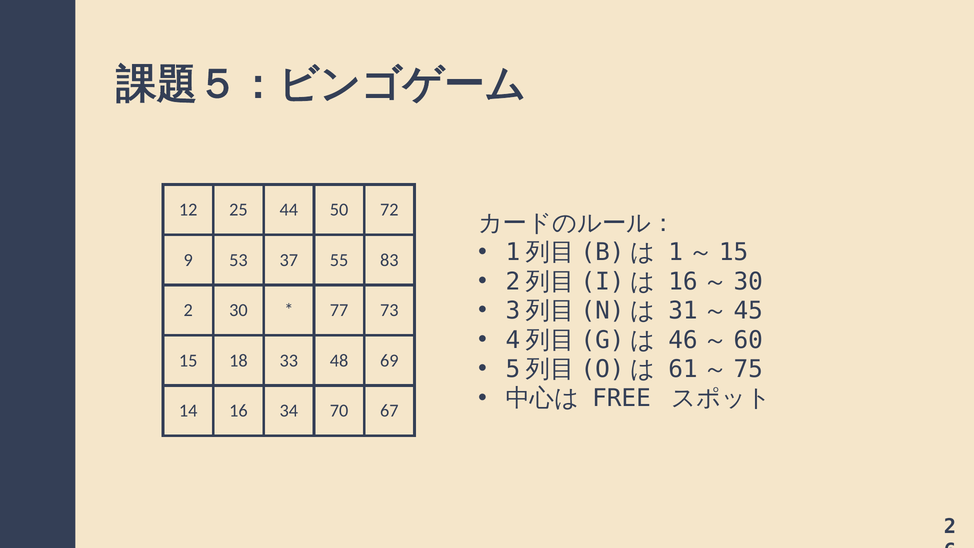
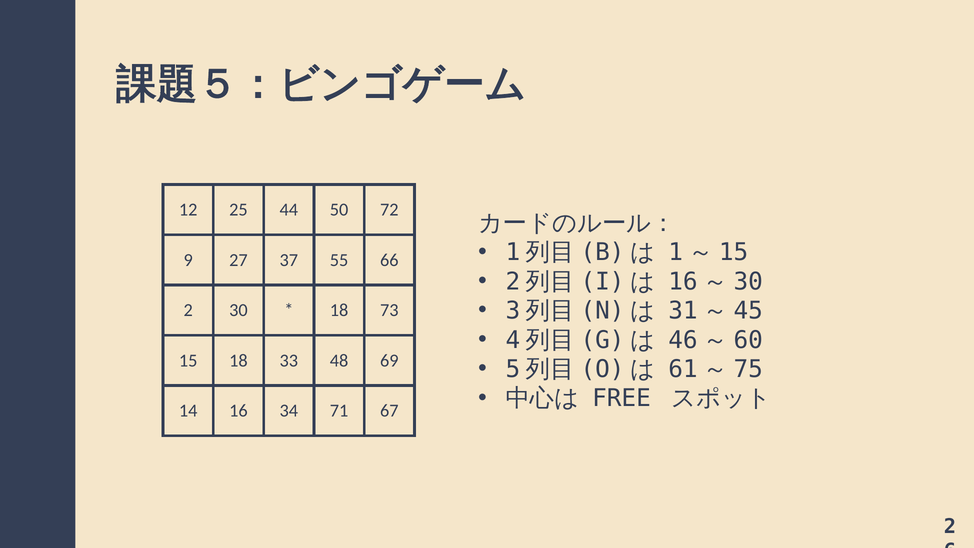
53: 53 -> 27 (238, 260)
83: 83 -> 66 (389, 260)
77: 77 -> 18 (339, 310)
70: 70 -> 71 (339, 411)
